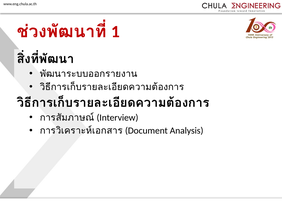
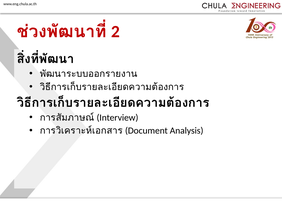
1: 1 -> 2 (115, 32)
